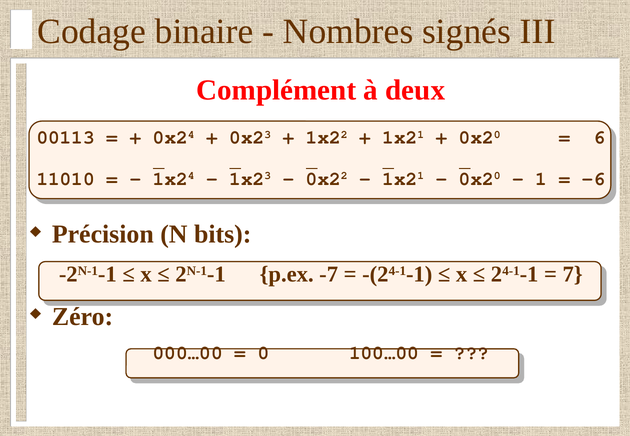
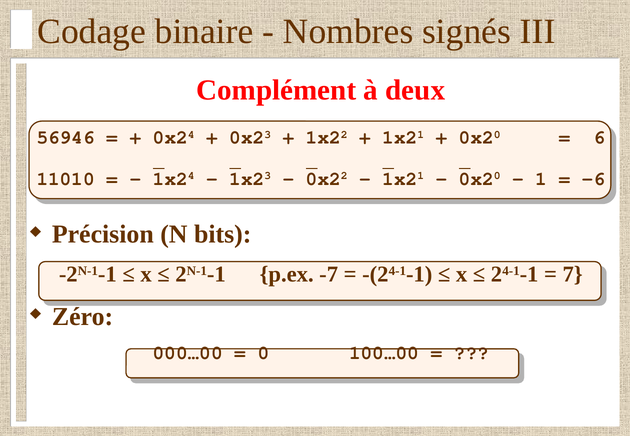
00113: 00113 -> 56946 (66, 138)
